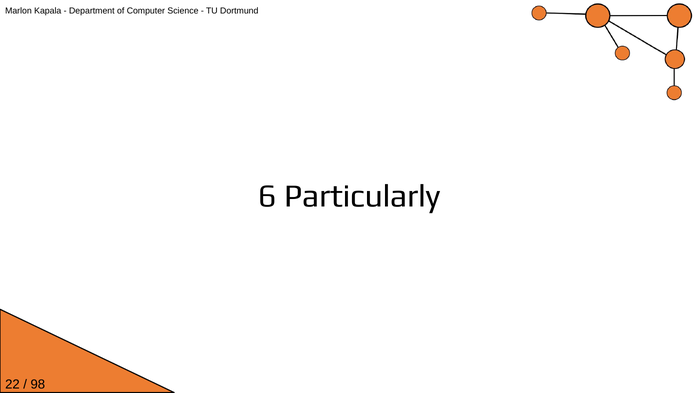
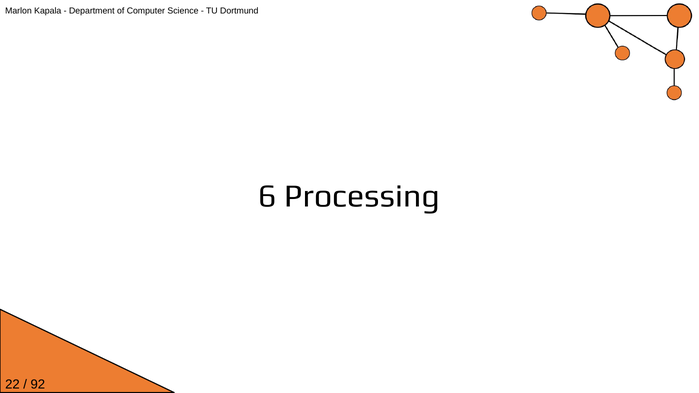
Particularly: Particularly -> Processing (362, 196)
98: 98 -> 92 (38, 385)
